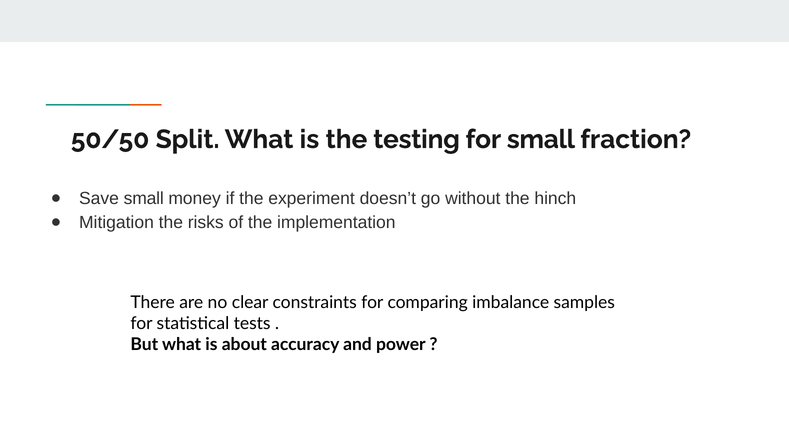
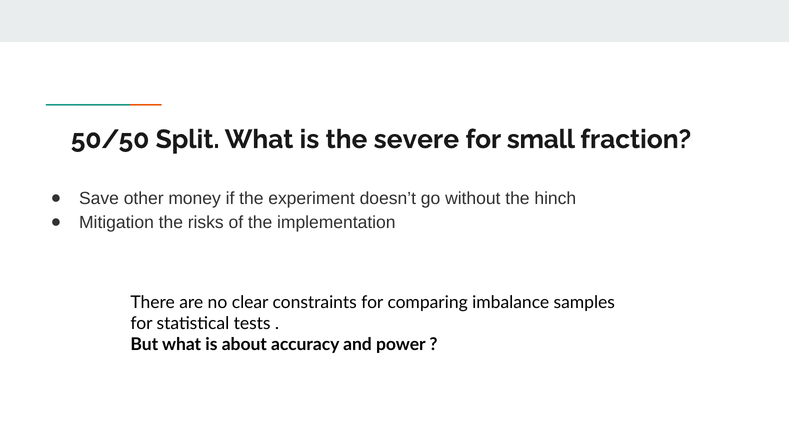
testing: testing -> severe (416, 139)
Save small: small -> other (144, 198)
